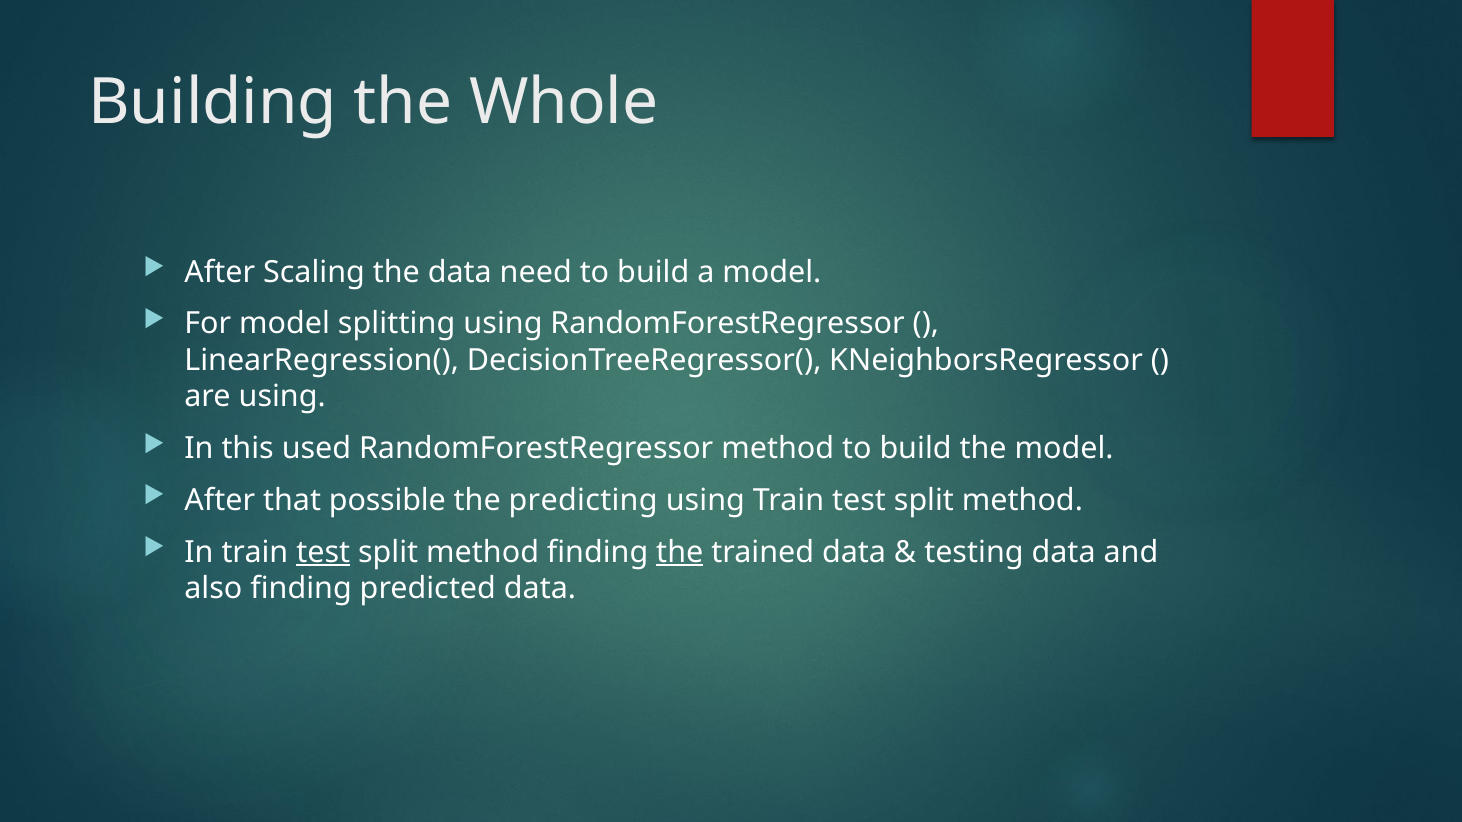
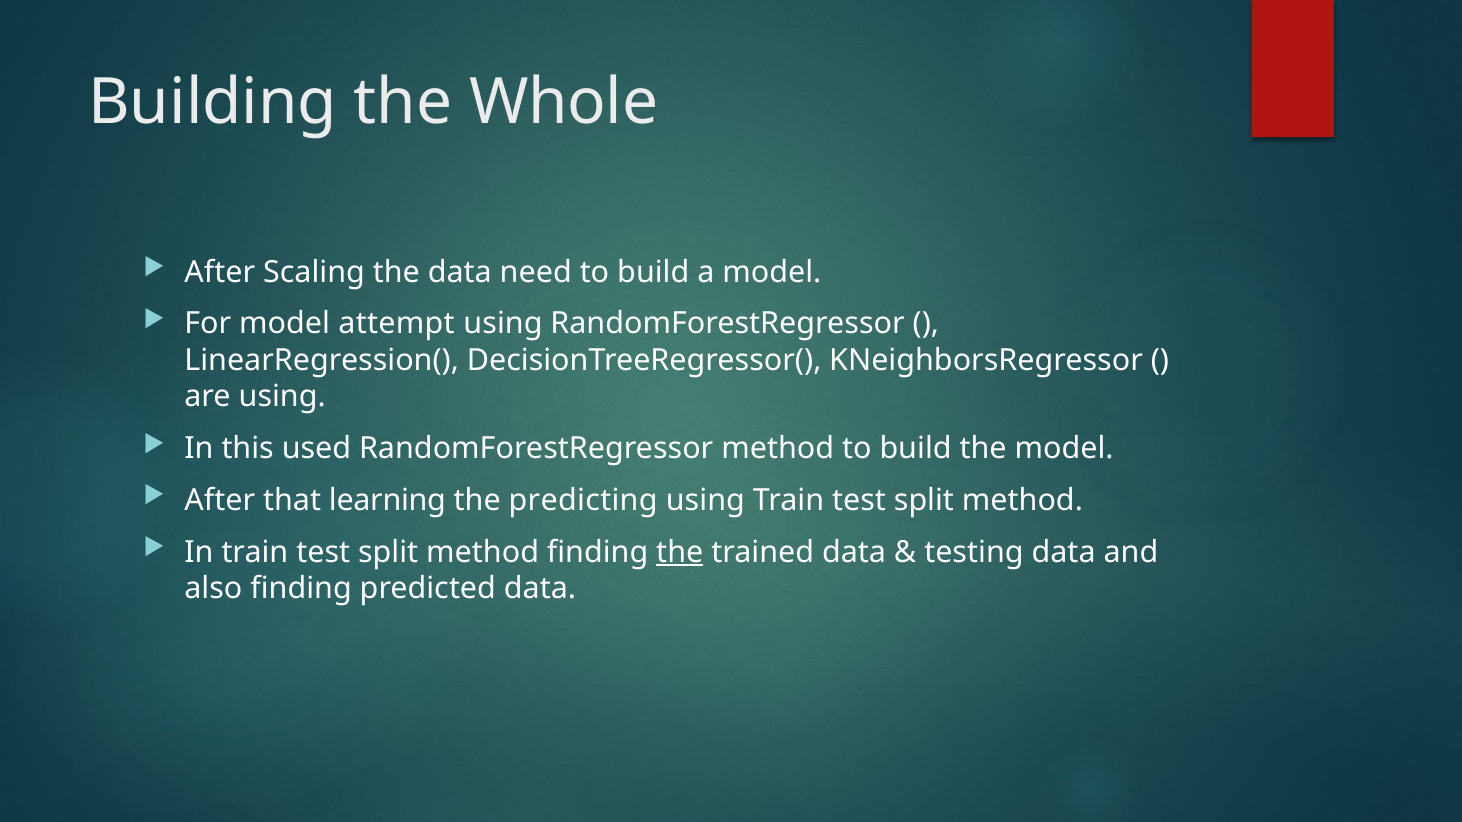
splitting: splitting -> attempt (397, 324)
possible: possible -> learning (387, 501)
test underline: present -> none (323, 552)
